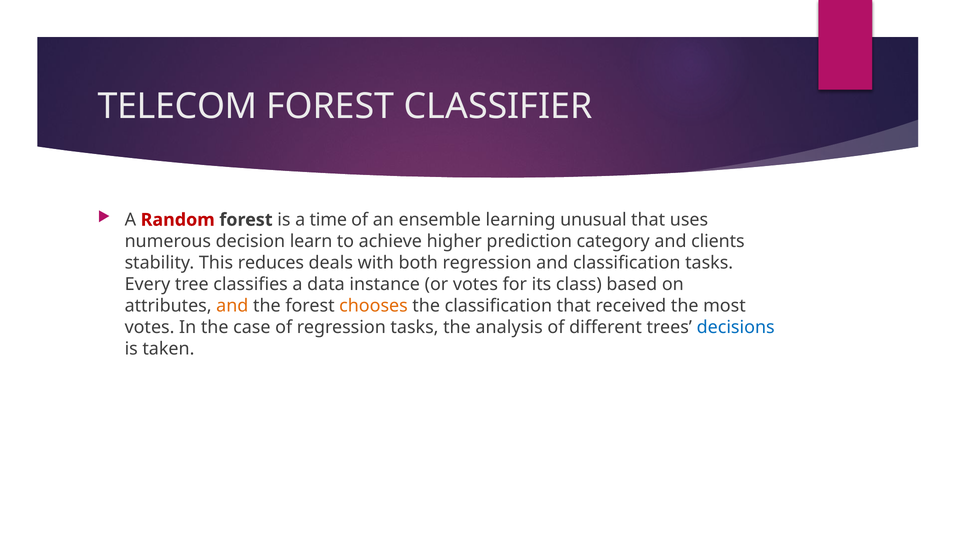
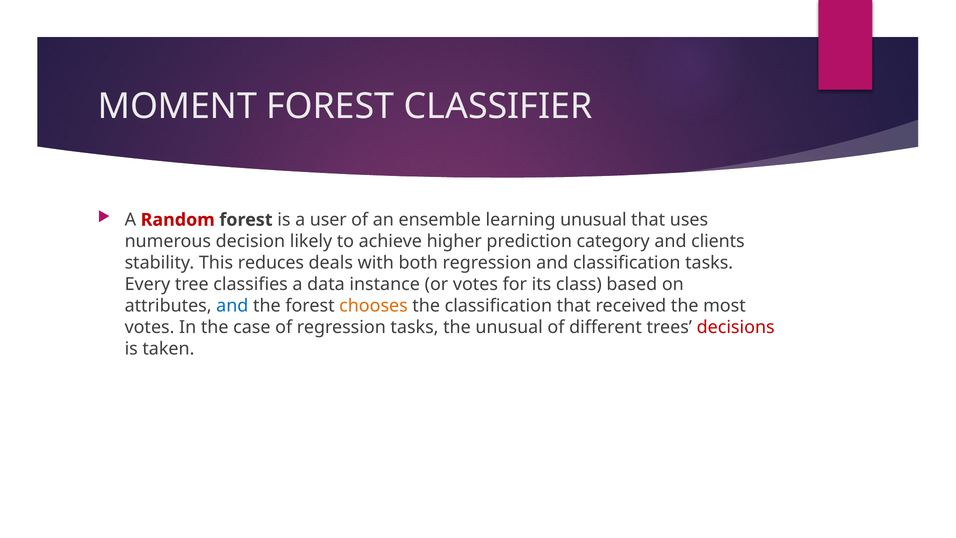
TELECOM: TELECOM -> MOMENT (177, 107)
time: time -> user (328, 220)
learn: learn -> likely (311, 241)
and colour: orange -> blue (232, 306)
the analysis: analysis -> unusual (509, 327)
decisions colour: blue -> red (736, 327)
